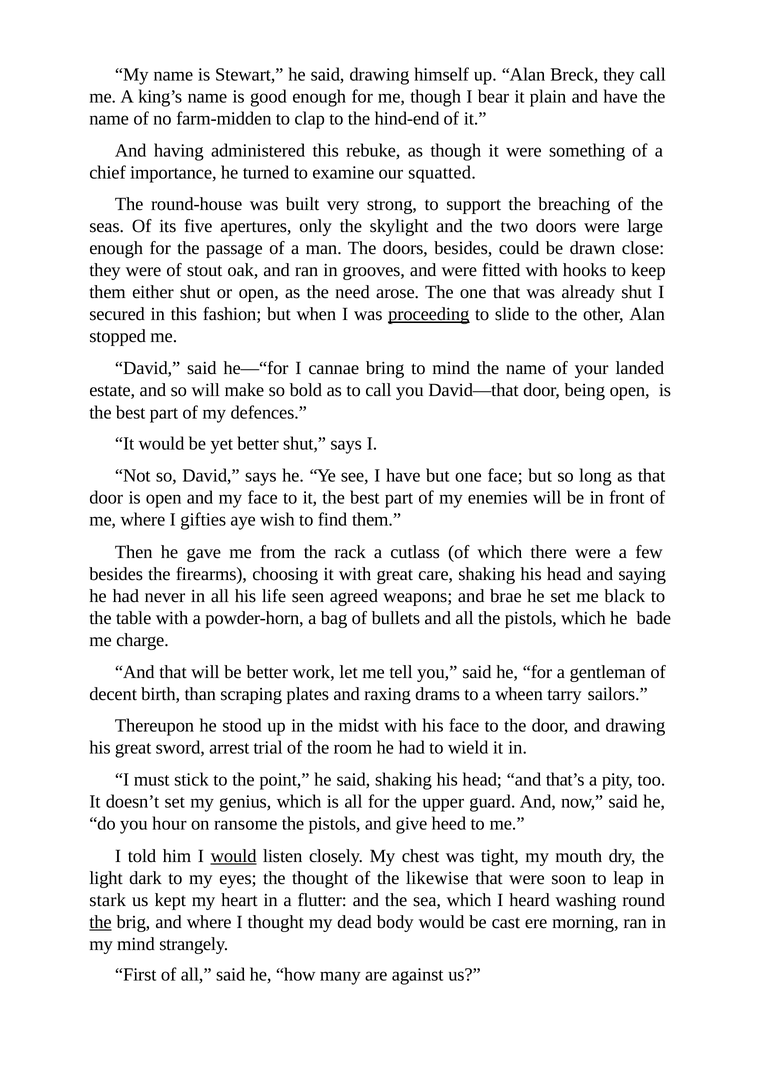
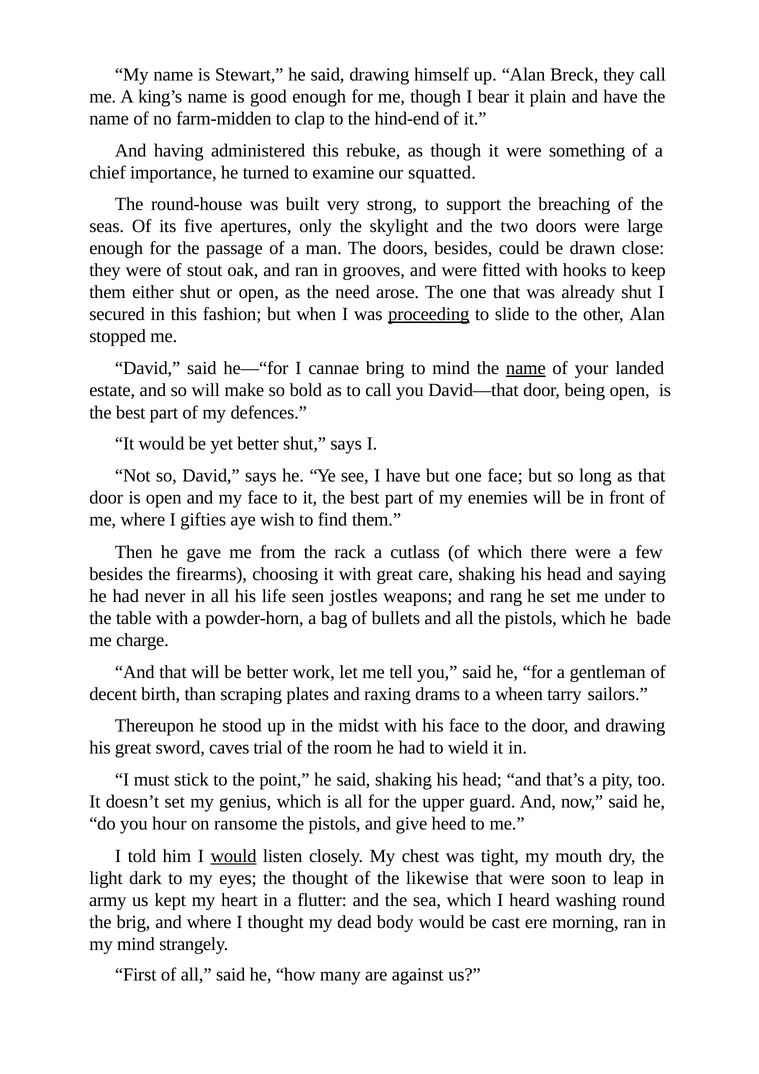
name underline: none -> present (526, 368)
agreed: agreed -> jostles (354, 596)
brae: brae -> rang (506, 596)
black: black -> under (625, 596)
arrest: arrest -> caves (229, 748)
stark: stark -> army (108, 900)
the underline: present -> none (100, 922)
